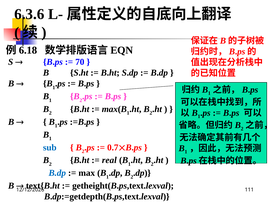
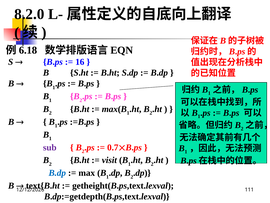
6.3.6: 6.3.6 -> 8.2.0 (29, 14)
70: 70 -> 16 (80, 62)
sub colour: blue -> purple (50, 147)
real: real -> visit (109, 160)
